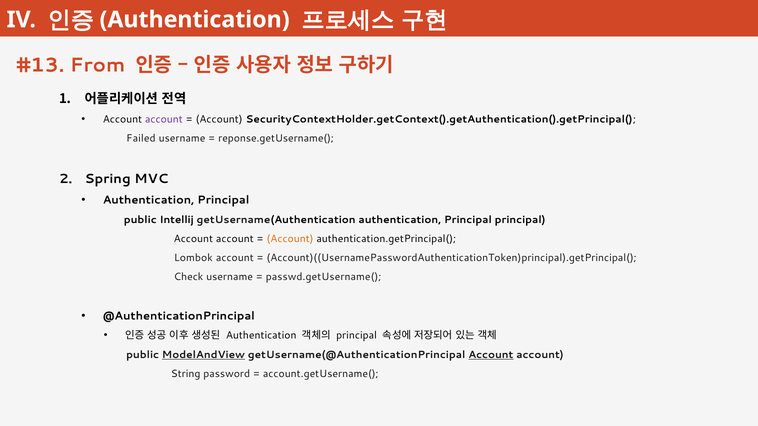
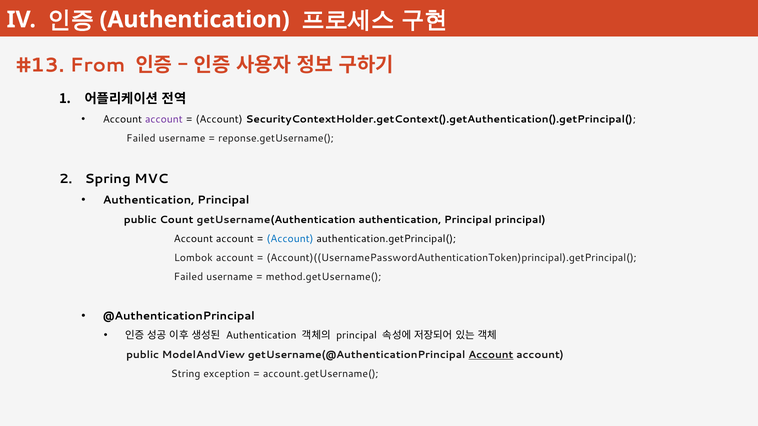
Intellij: Intellij -> Count (177, 220)
Account colour: orange -> blue (290, 239)
Check: Check -> Failed (188, 277)
passwd.getUsername(: passwd.getUsername( -> method.getUsername( (324, 277)
ModelAndView underline: present -> none (203, 355)
password: password -> exception (227, 374)
